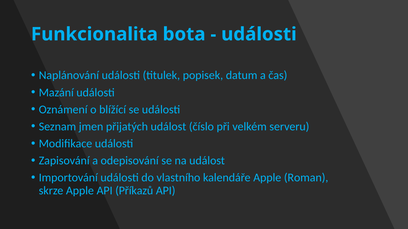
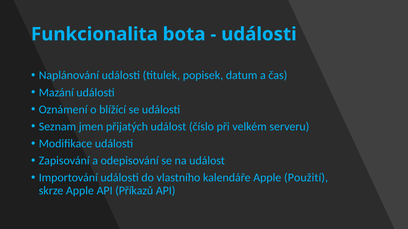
Roman: Roman -> Použití (306, 178)
